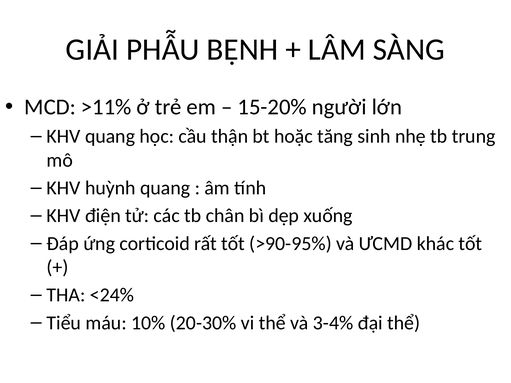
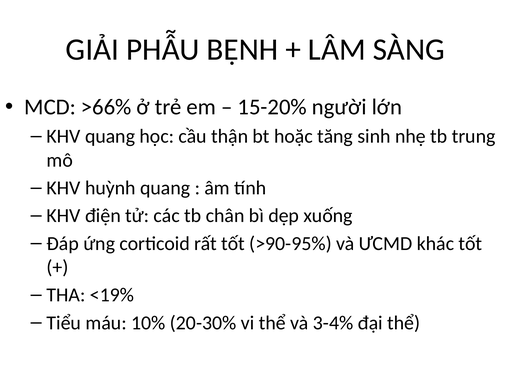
>11%: >11% -> >66% (106, 107)
<24%: <24% -> <19% (112, 295)
